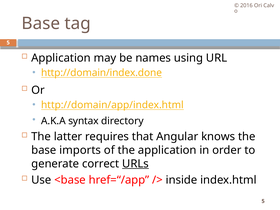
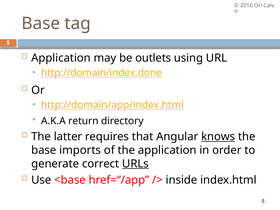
names: names -> outlets (153, 58)
syntax: syntax -> return (83, 121)
knows underline: none -> present (218, 137)
